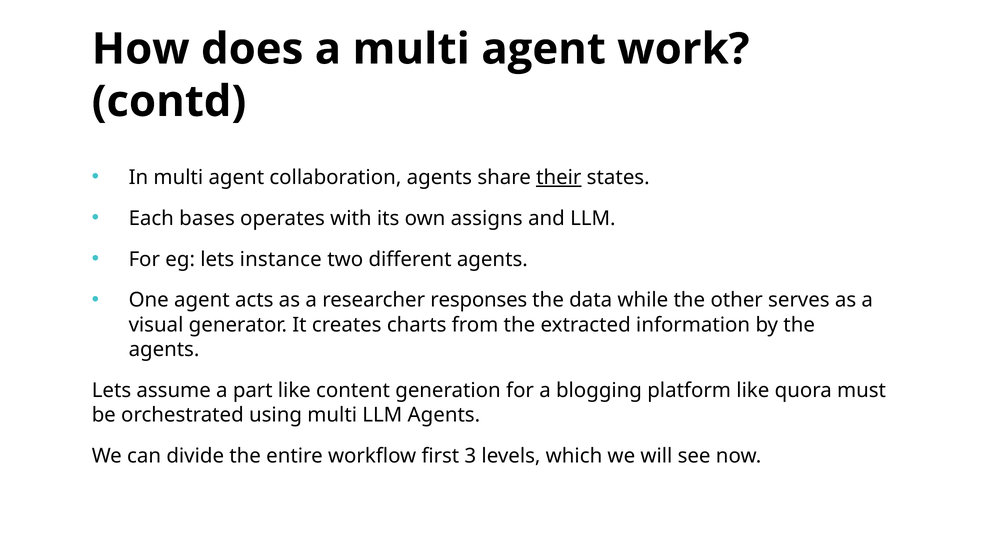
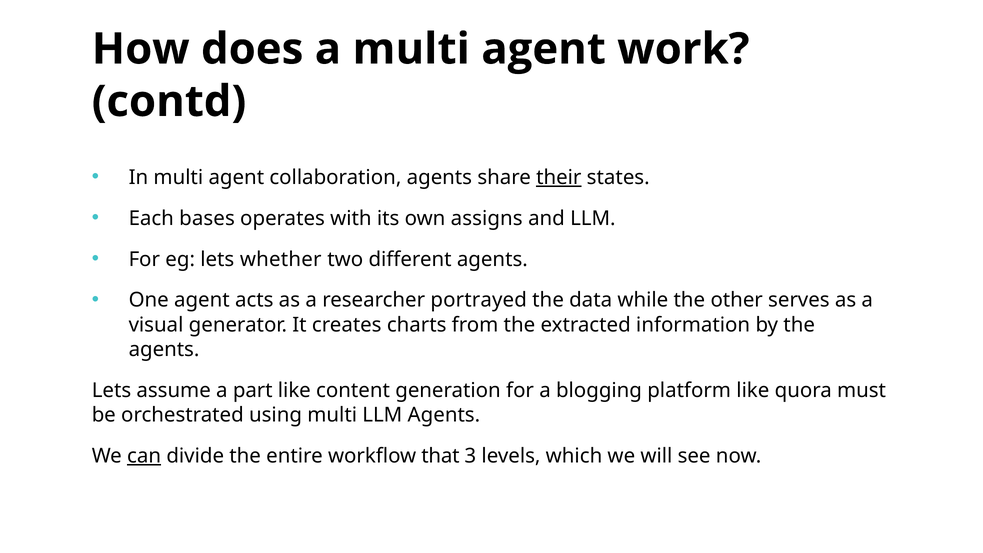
instance: instance -> whether (281, 259)
responses: responses -> portrayed (479, 300)
can underline: none -> present (144, 456)
first: first -> that (440, 456)
